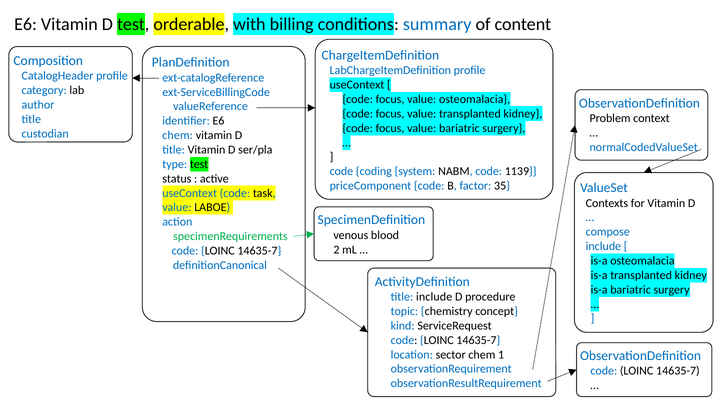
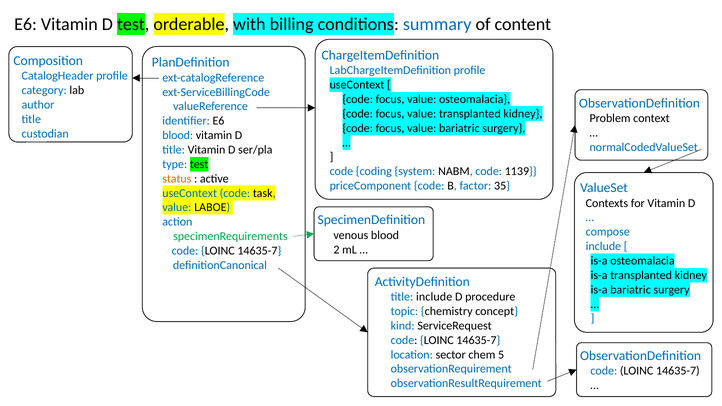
chem: chem -> blood (178, 135)
status colour: black -> orange (177, 179)
1: 1 -> 5 (501, 355)
